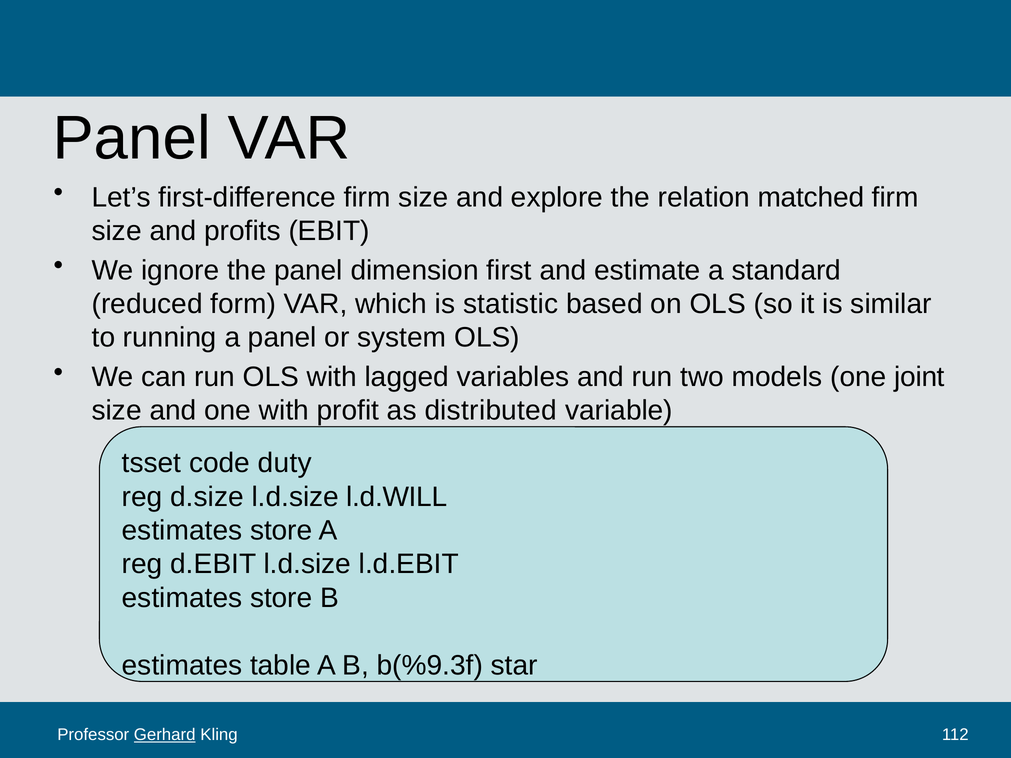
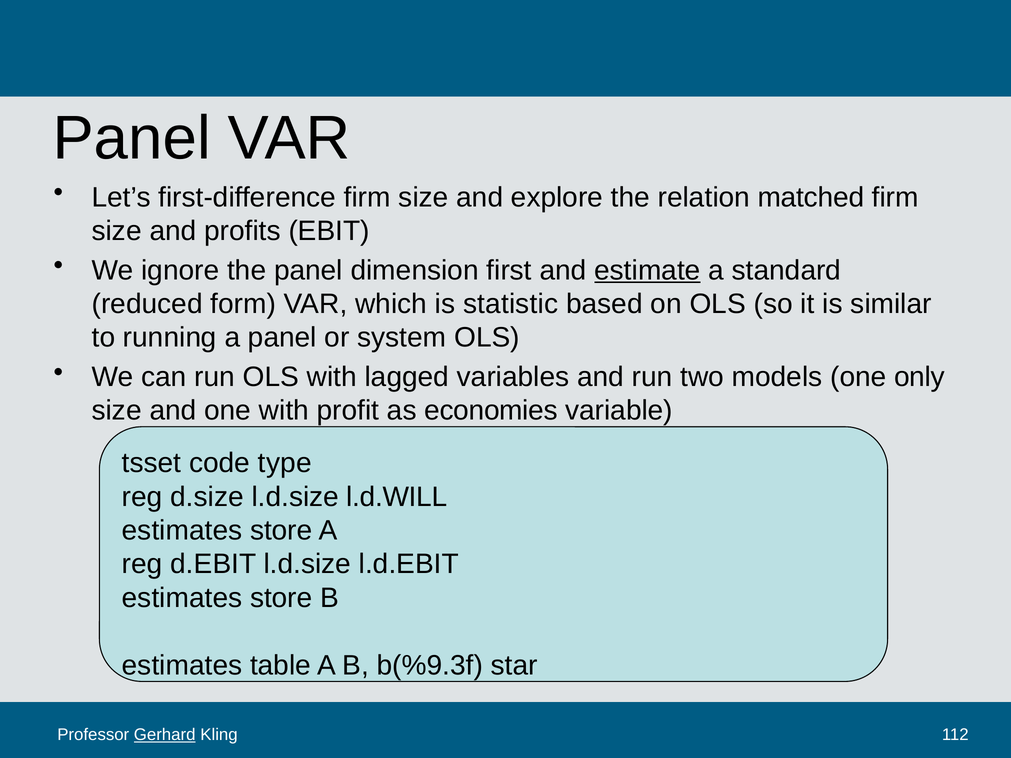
estimate underline: none -> present (647, 270)
joint: joint -> only (919, 377)
distributed: distributed -> economies (491, 411)
duty: duty -> type (285, 463)
